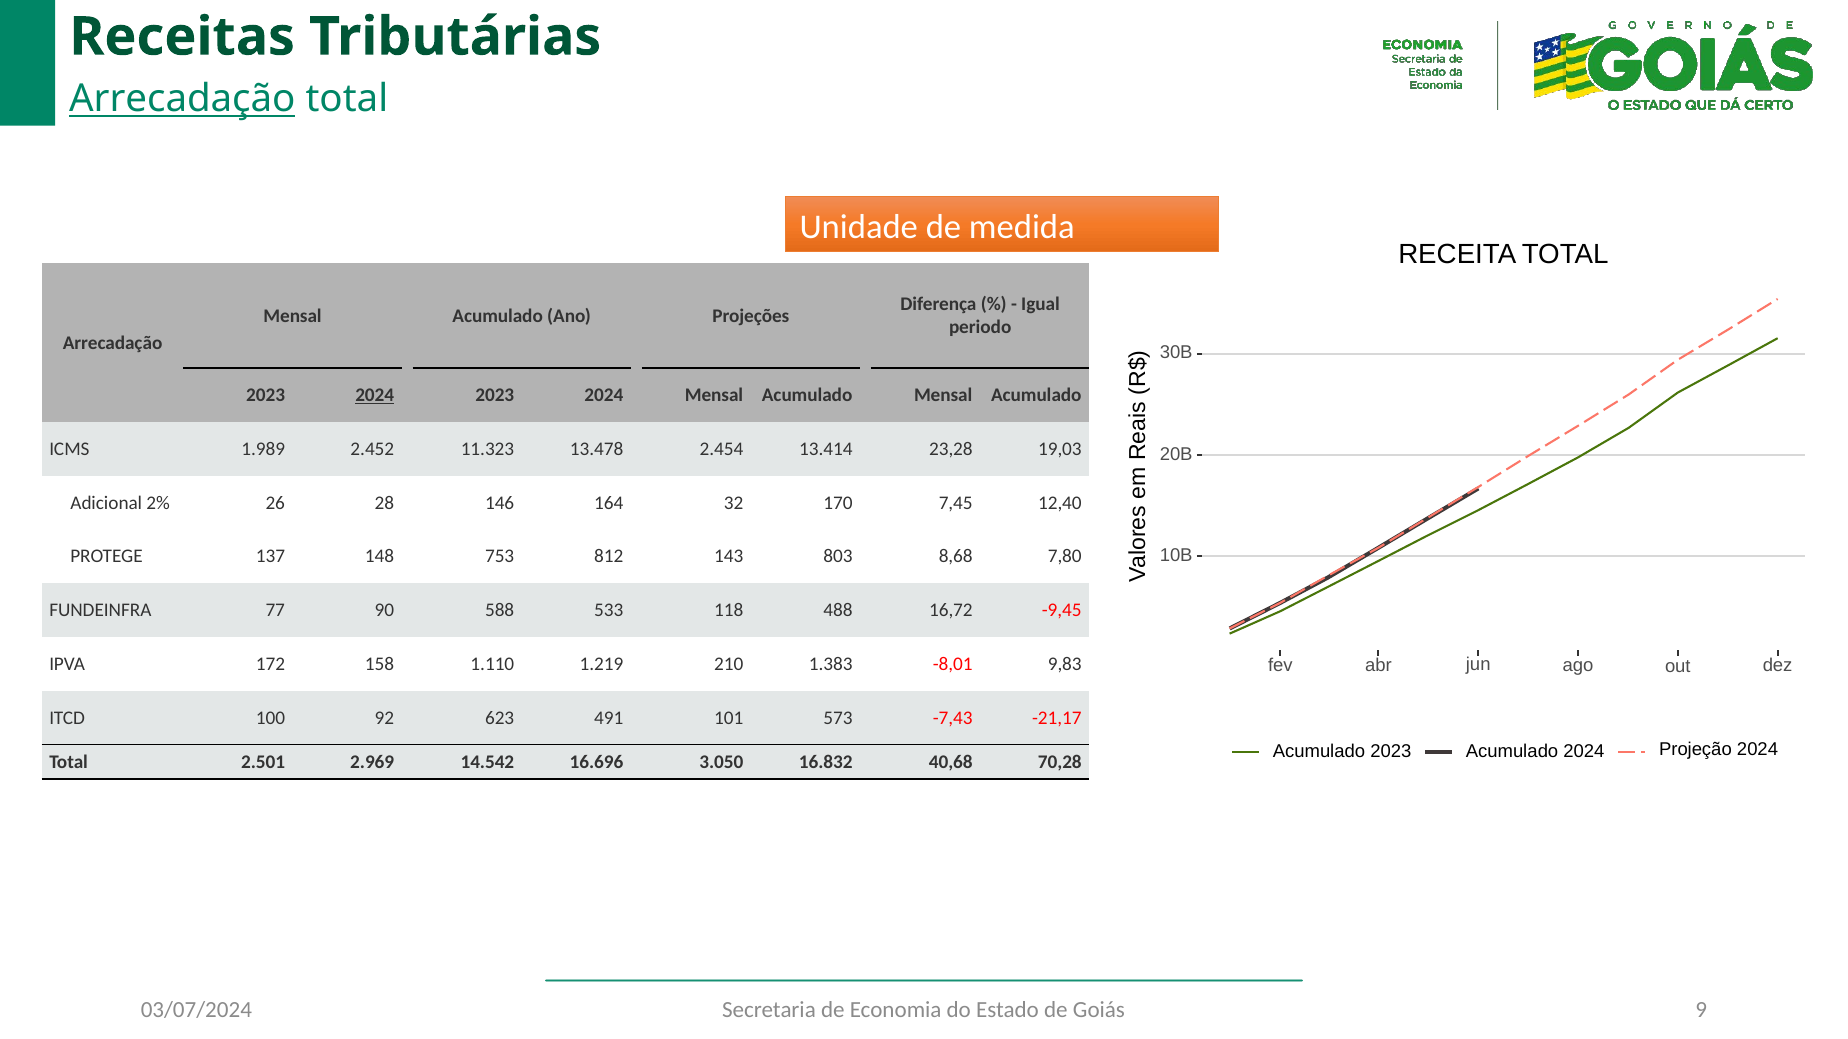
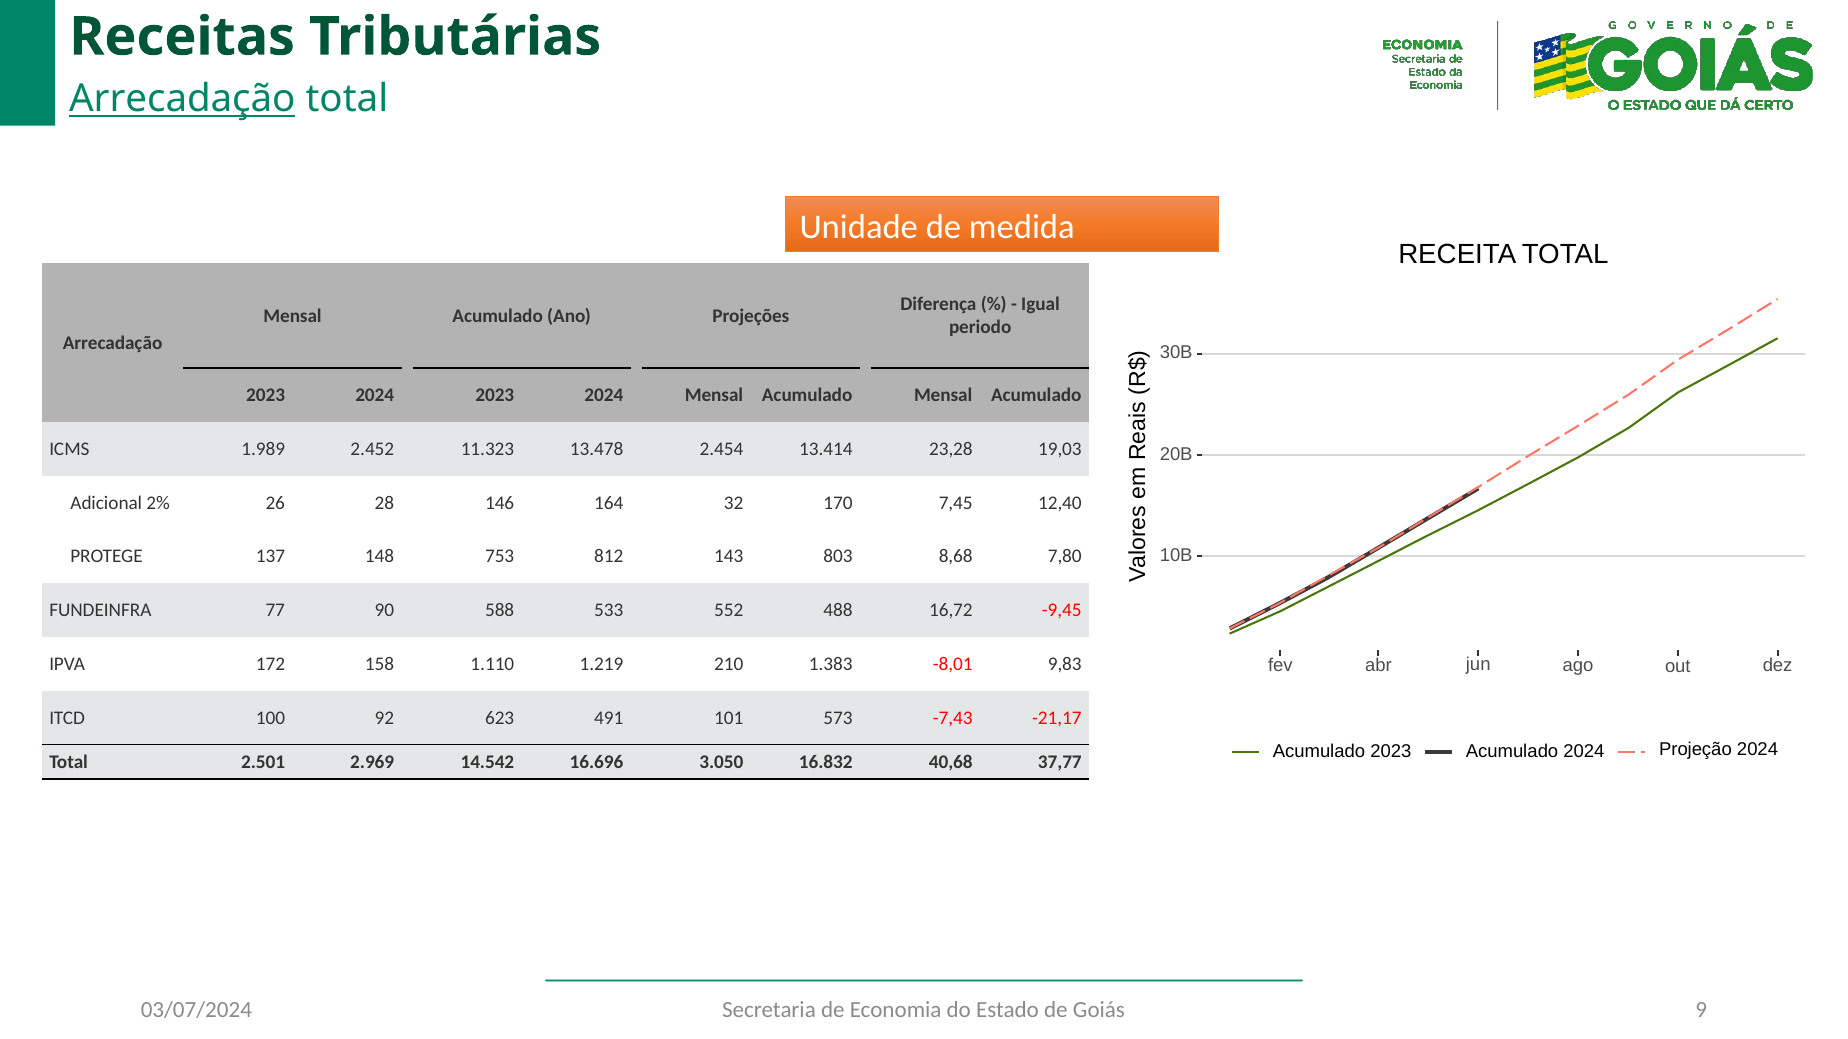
2024 underline: present -> none (375, 395)
118: 118 -> 552 (729, 611)
70,28: 70,28 -> 37,77 (1060, 762)
